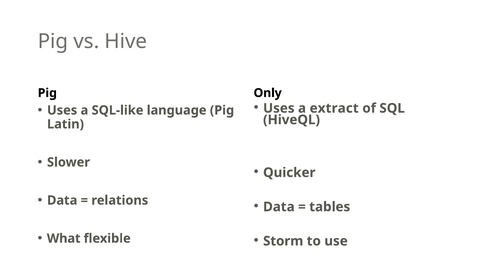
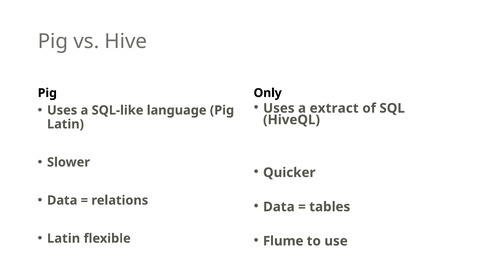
What: What -> Latin (64, 238)
Storm: Storm -> Flume (283, 241)
